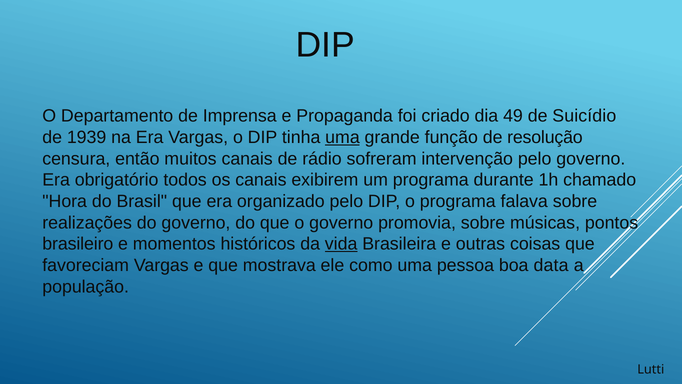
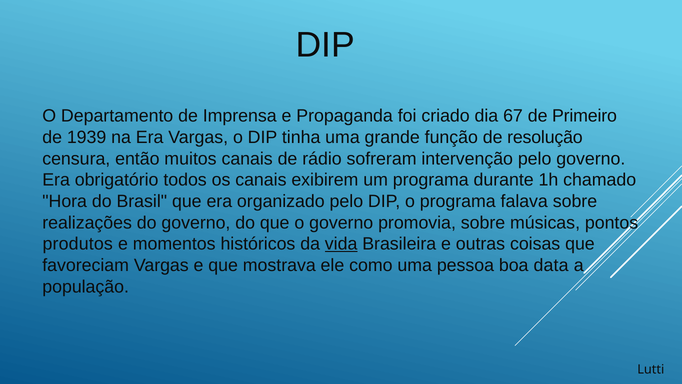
49: 49 -> 67 (513, 116)
Suicídio: Suicídio -> Primeiro (584, 116)
uma underline: present -> none (342, 137)
brasileiro: brasileiro -> produtos (78, 244)
